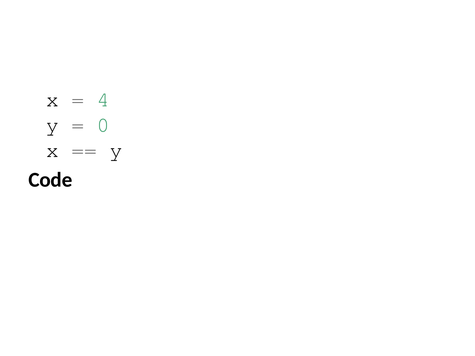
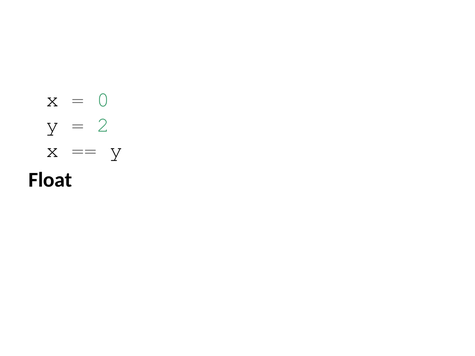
4: 4 -> 0 (103, 100)
0: 0 -> 2 (103, 125)
Code: Code -> Float (50, 180)
